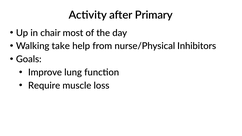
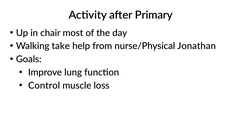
Inhibitors: Inhibitors -> Jonathan (197, 46)
Require: Require -> Control (44, 86)
